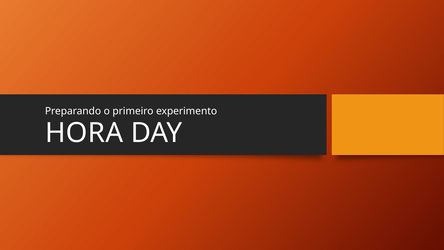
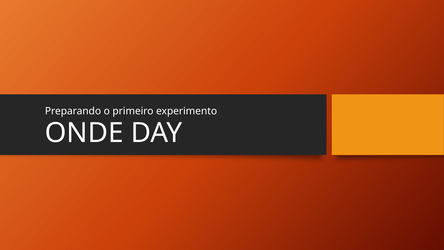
HORA: HORA -> ONDE (84, 133)
